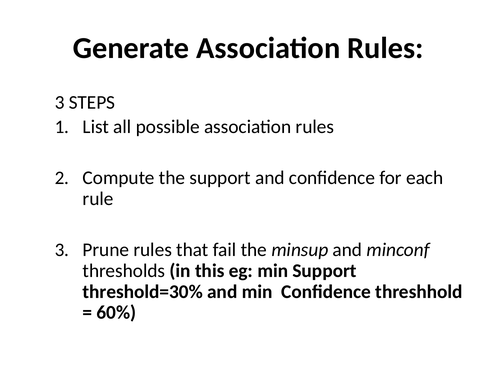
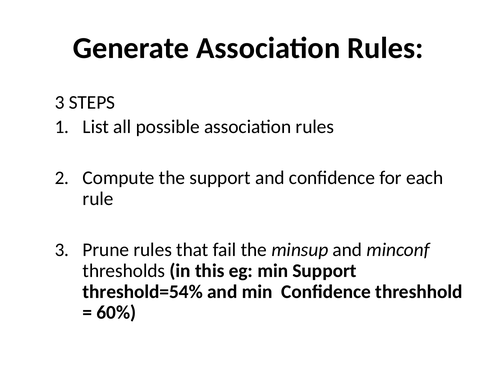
threshold=30%: threshold=30% -> threshold=54% (143, 292)
